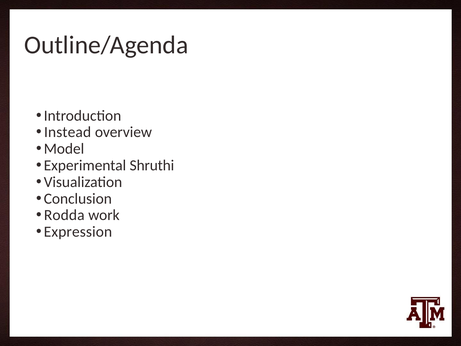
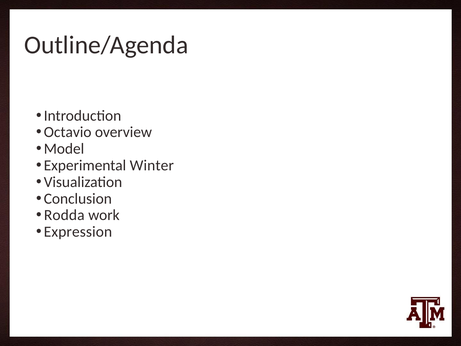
Instead: Instead -> Octavio (68, 132)
Shruthi: Shruthi -> Winter (152, 165)
